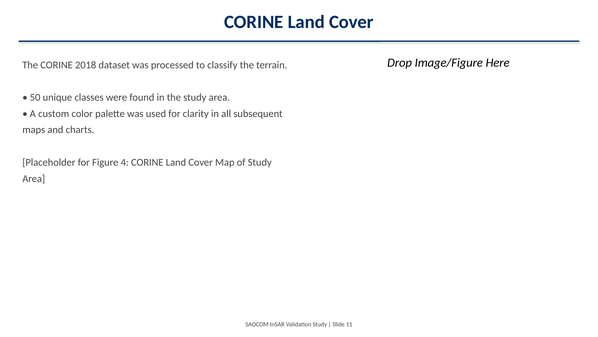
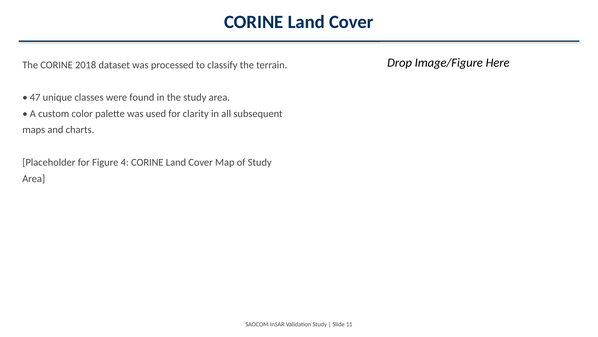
50: 50 -> 47 (35, 97)
